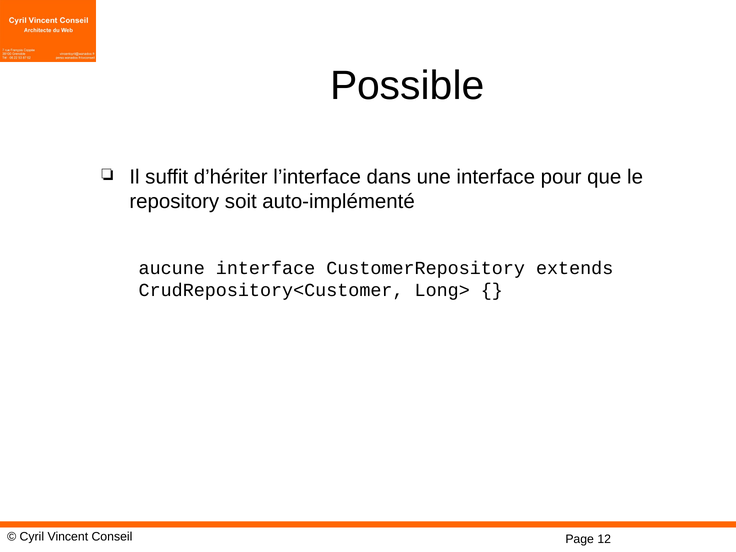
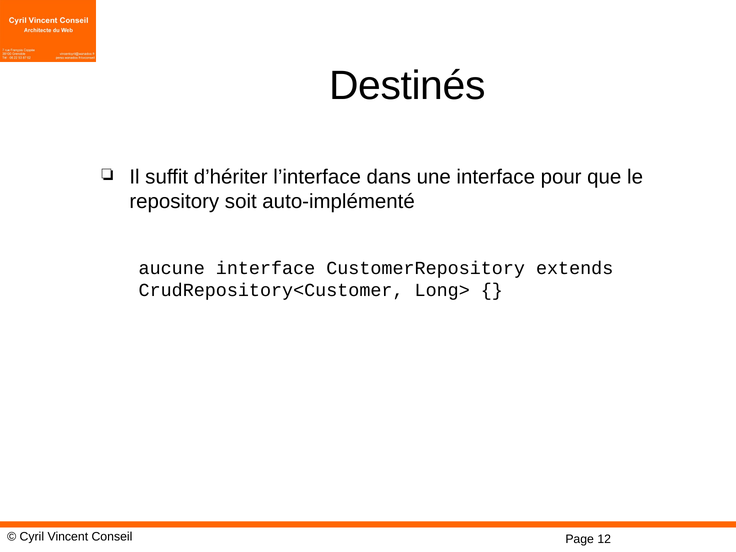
Possible: Possible -> Destinés (407, 86)
